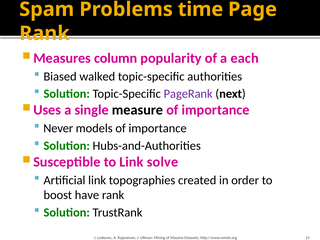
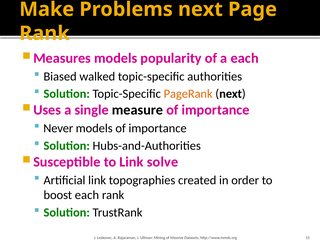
Spam: Spam -> Make (47, 9)
Problems time: time -> next (200, 9)
column: column -> models (116, 58)
PageRank colour: purple -> orange (188, 94)
boost have: have -> each (87, 195)
